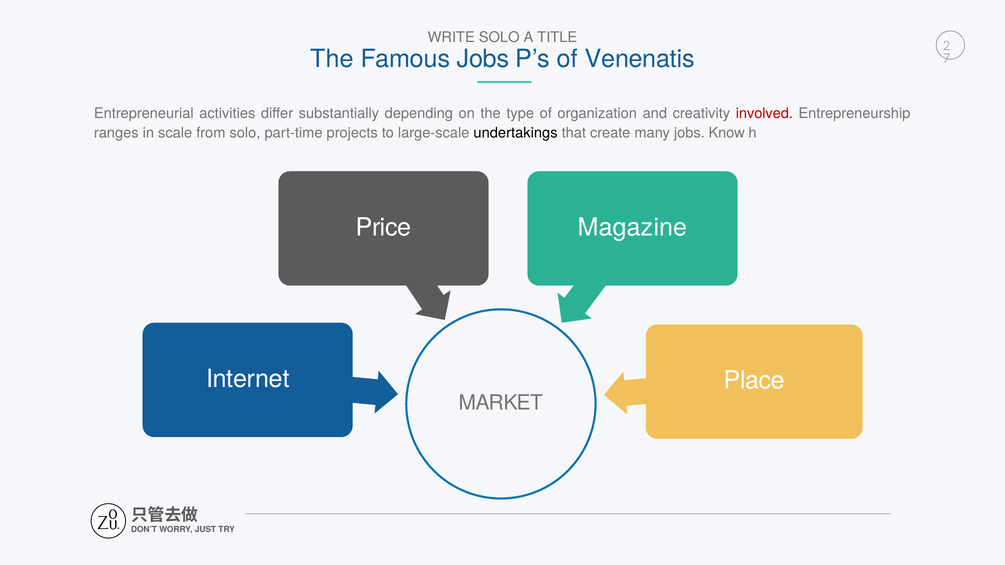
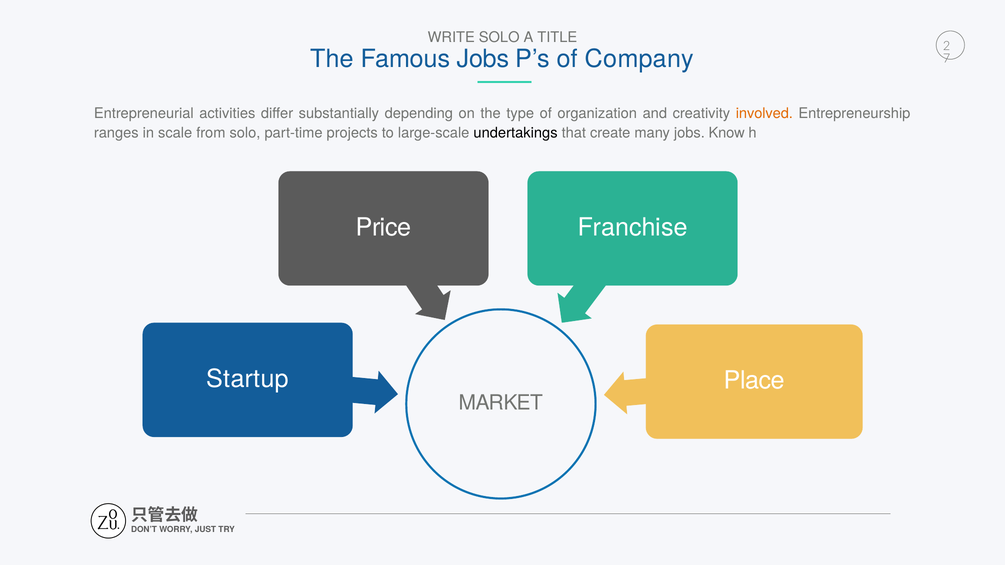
Venenatis: Venenatis -> Company (639, 59)
involved colour: red -> orange (764, 114)
Magazine: Magazine -> Franchise (633, 227)
Internet: Internet -> Startup (248, 379)
